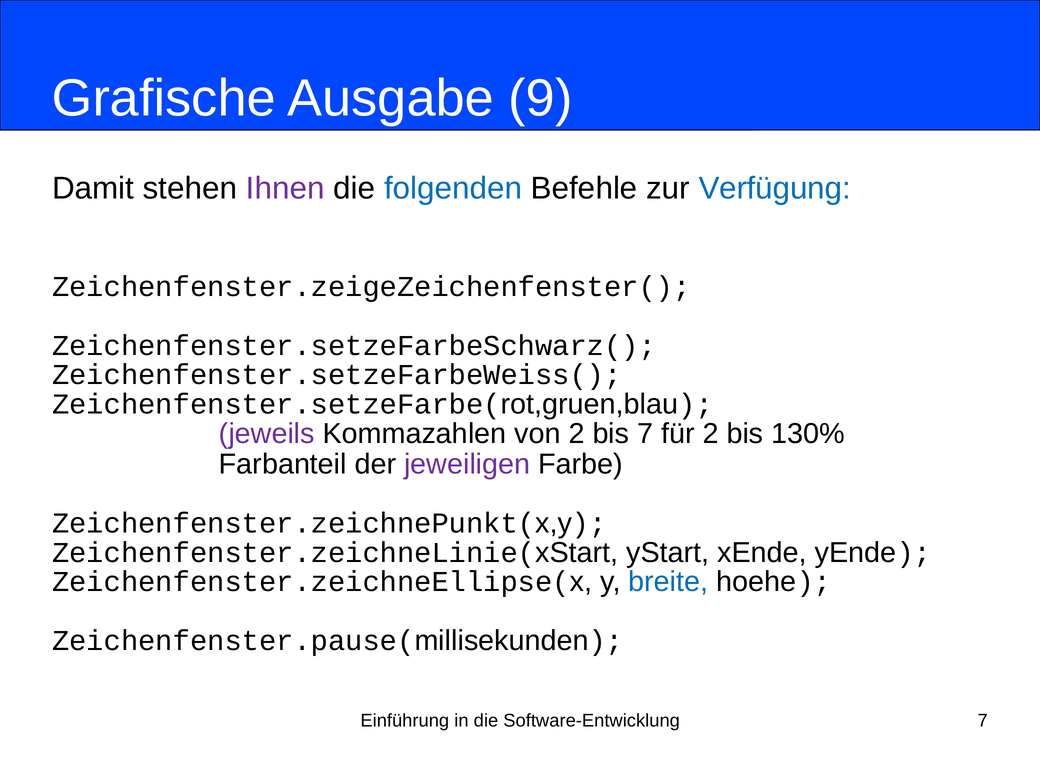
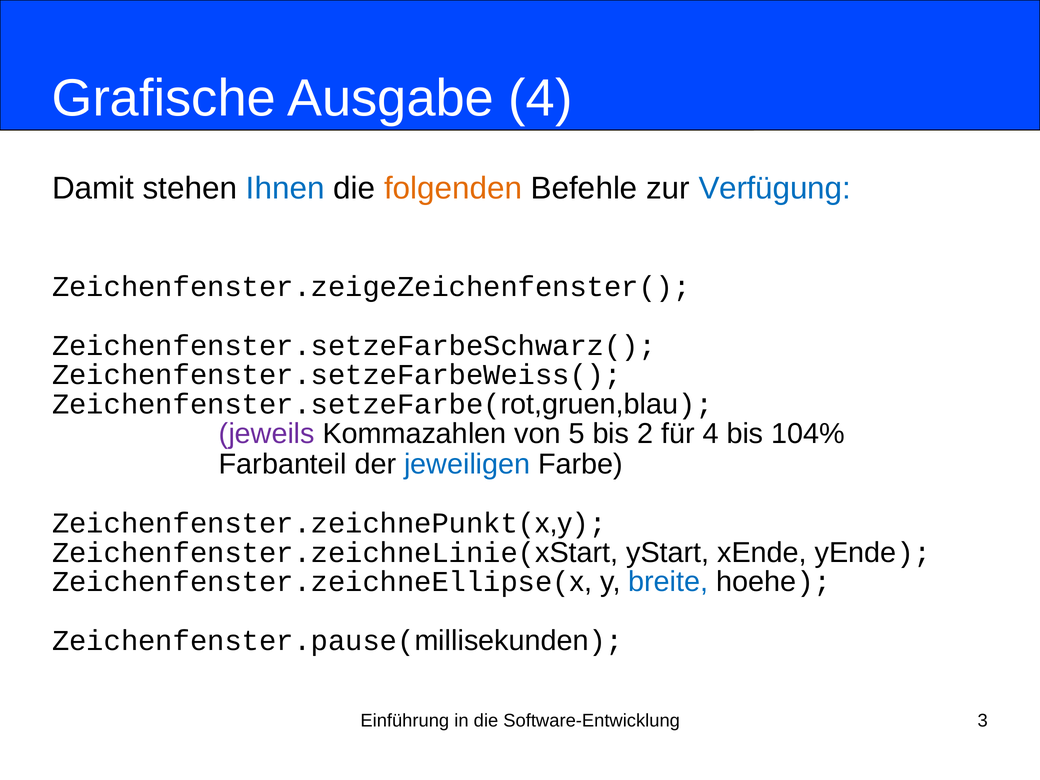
Ausgabe 9: 9 -> 4 (540, 98)
Ihnen colour: purple -> blue (285, 188)
folgenden colour: blue -> orange (453, 188)
von 2: 2 -> 5 (577, 434)
bis 7: 7 -> 2 (645, 434)
für 2: 2 -> 4 (711, 434)
130%: 130% -> 104% (808, 434)
jeweiligen colour: purple -> blue (467, 464)
Software-Entwicklung 7: 7 -> 3 (983, 721)
